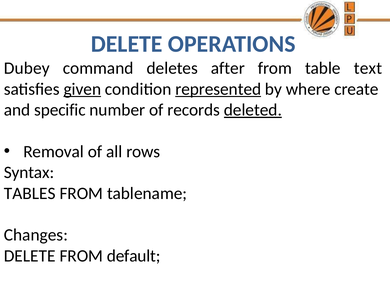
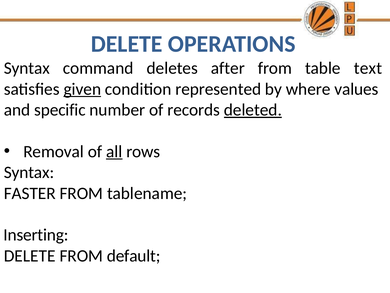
Dubey: Dubey -> Syntax (27, 68)
represented underline: present -> none (218, 89)
create: create -> values (356, 89)
all underline: none -> present (114, 151)
TABLES: TABLES -> FASTER (30, 193)
Changes: Changes -> Inserting (36, 235)
